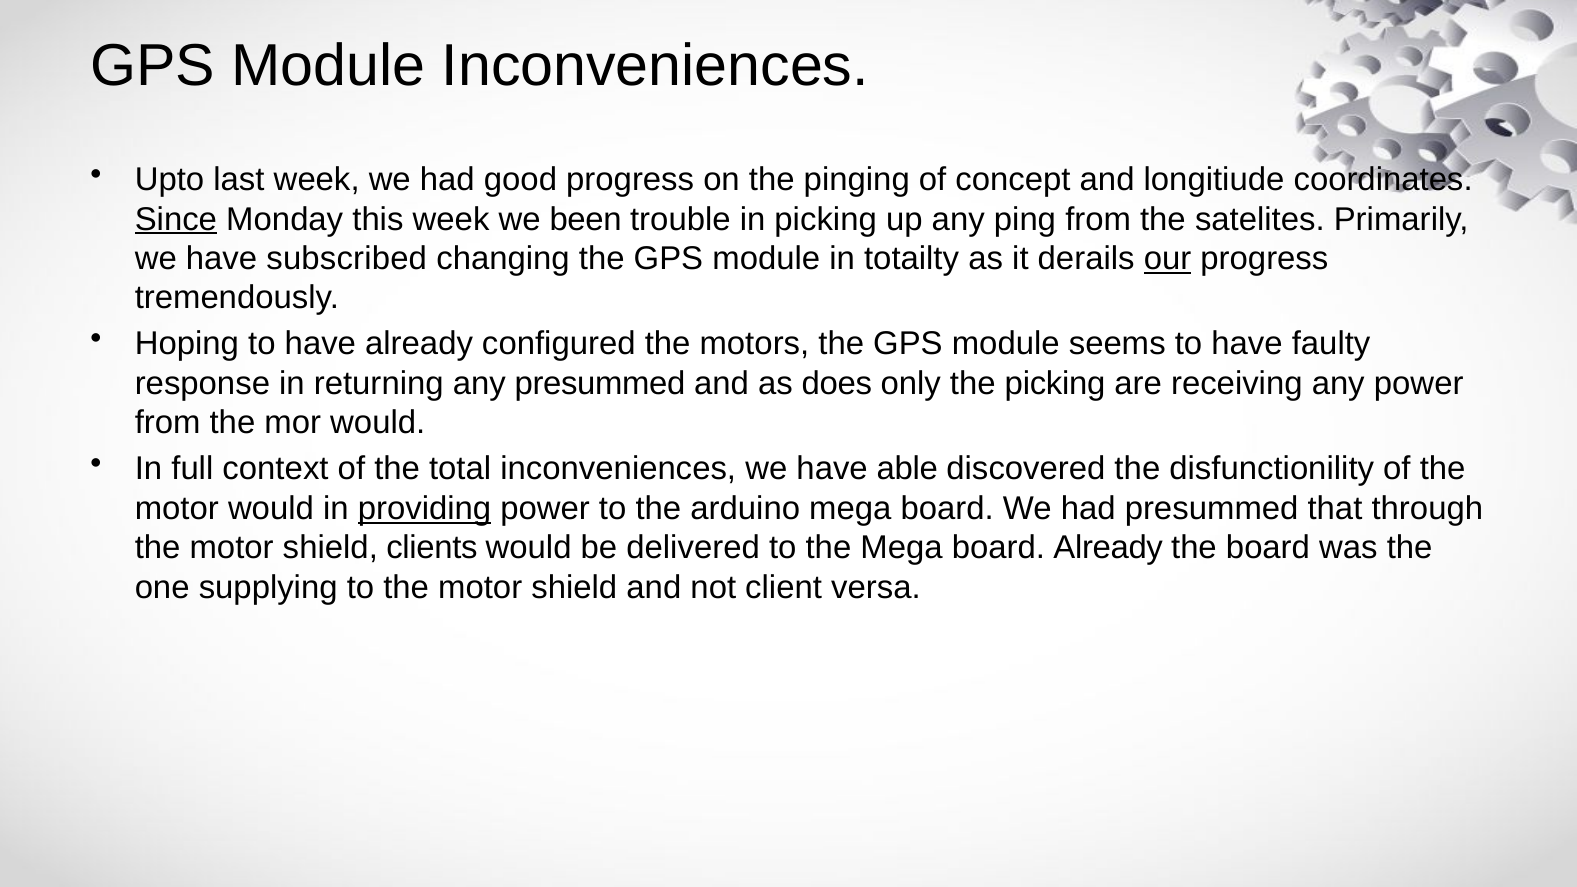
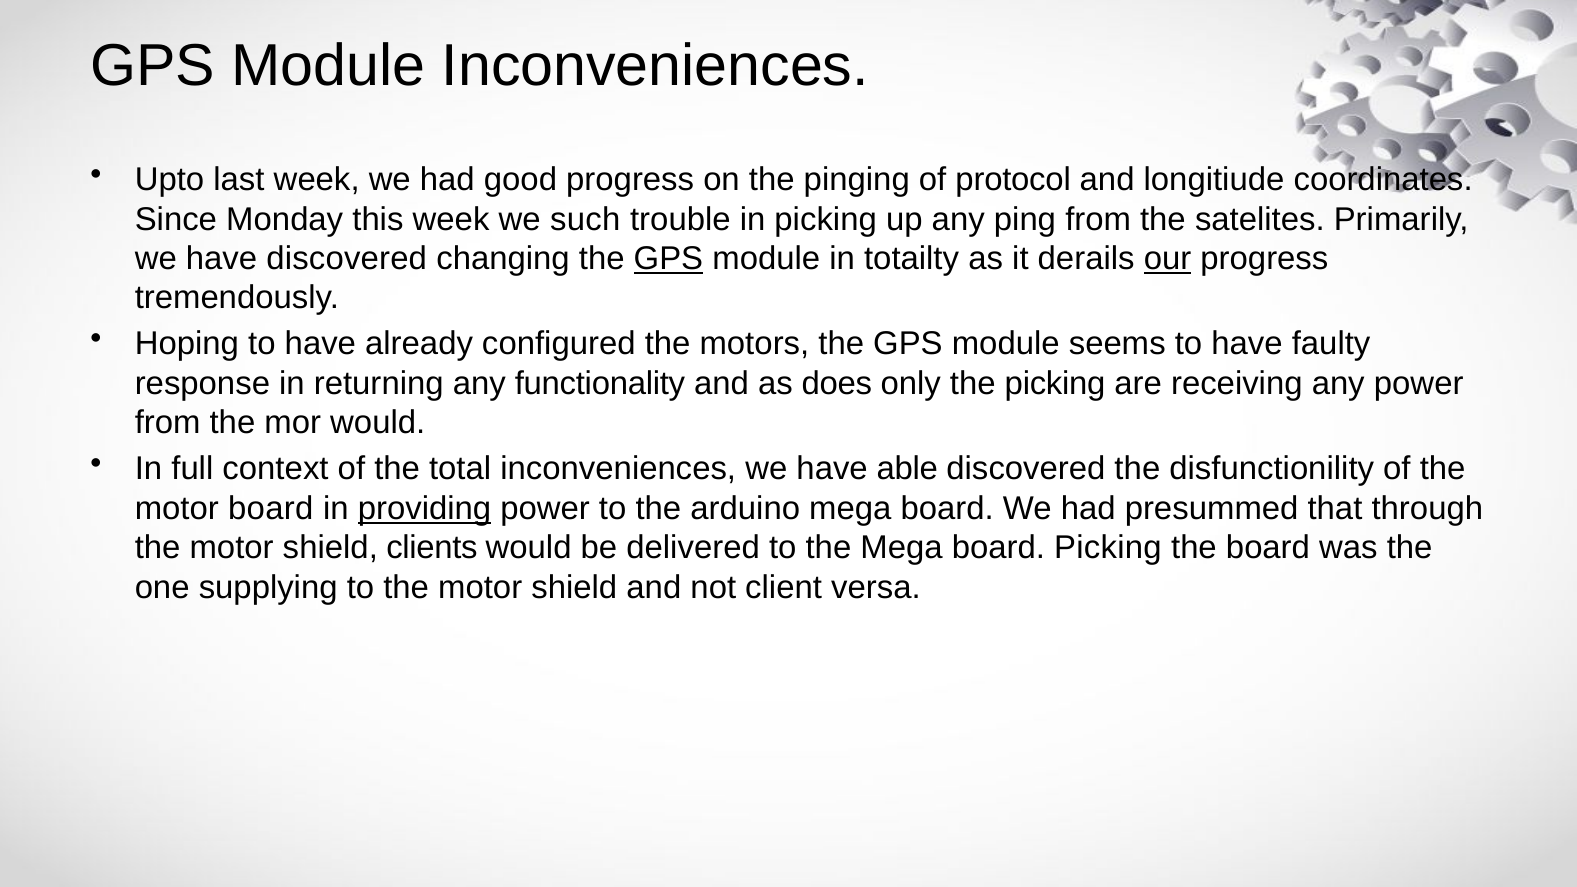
concept: concept -> protocol (1013, 180)
Since underline: present -> none (176, 219)
been: been -> such (585, 219)
have subscribed: subscribed -> discovered (347, 259)
GPS underline: none -> present (668, 259)
any presummed: presummed -> functionality (600, 384)
motor would: would -> board (271, 508)
board Already: Already -> Picking (1108, 548)
